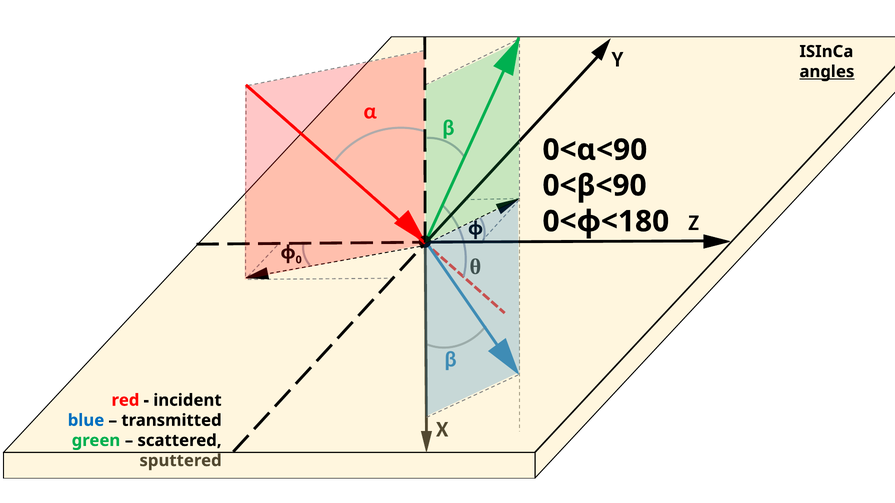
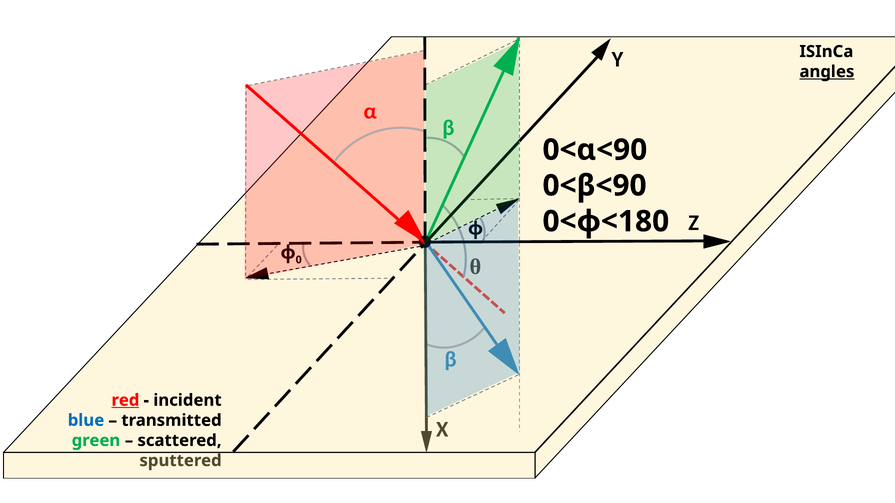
red underline: none -> present (125, 401)
